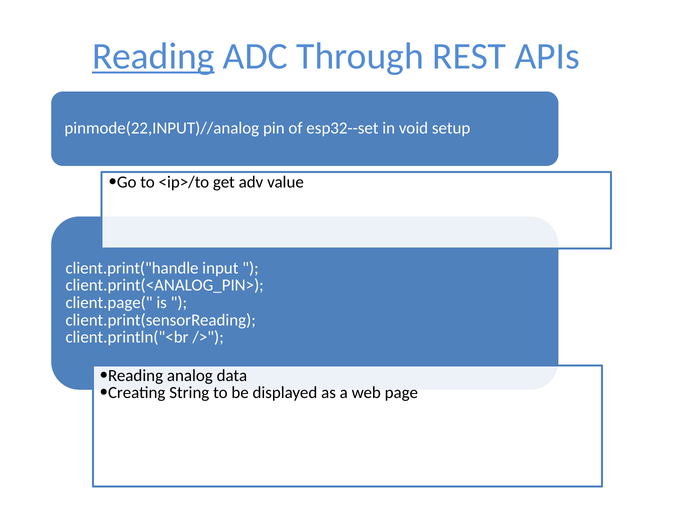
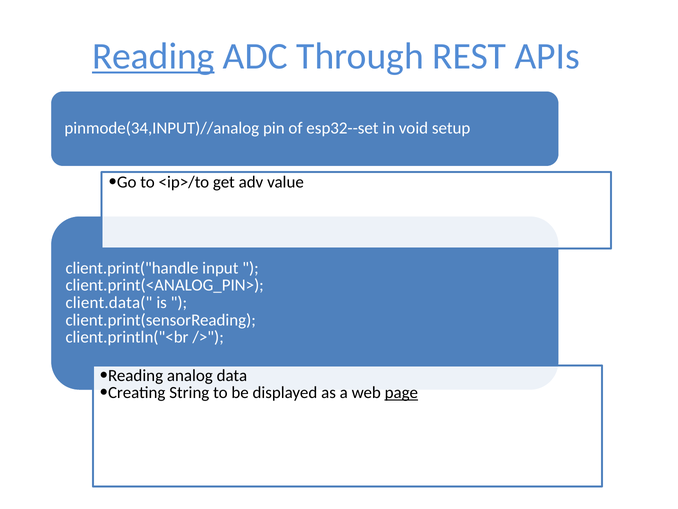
pinmode(22,INPUT)//analog: pinmode(22,INPUT)//analog -> pinmode(34,INPUT)//analog (162, 128)
client.page(: client.page( -> client.data( (109, 302)
page underline: none -> present (401, 392)
